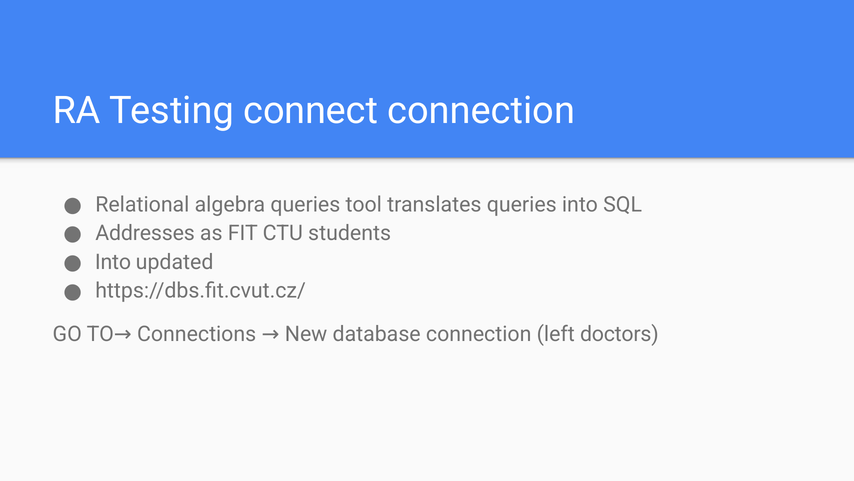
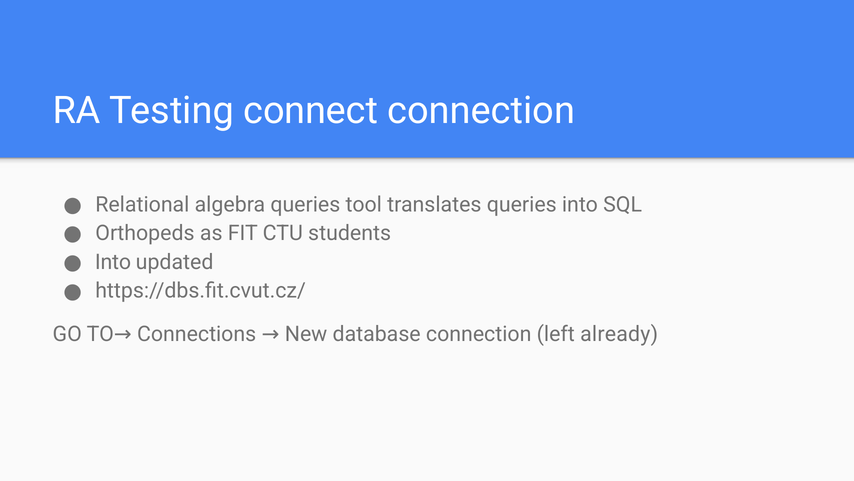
Addresses: Addresses -> Orthopeds (145, 233)
doctors: doctors -> already (619, 334)
